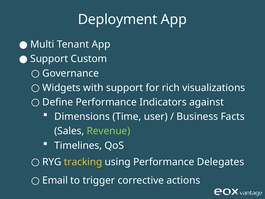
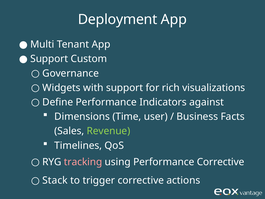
tracking colour: yellow -> pink (83, 162)
Performance Delegates: Delegates -> Corrective (221, 162)
Email: Email -> Stack (55, 180)
